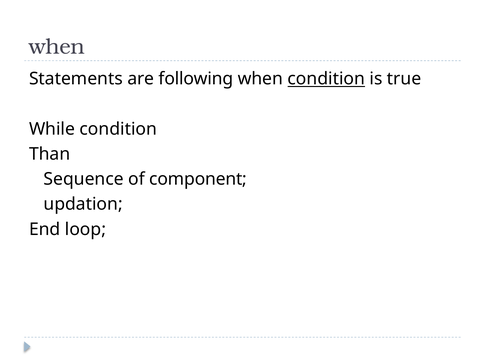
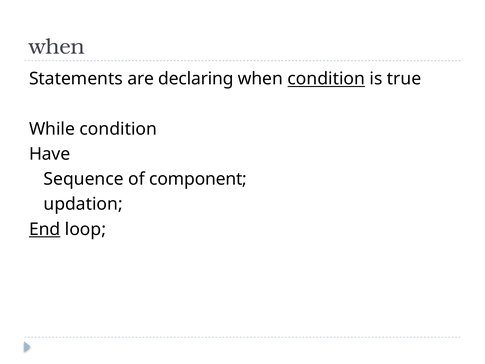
following: following -> declaring (196, 79)
Than: Than -> Have (50, 154)
End underline: none -> present (45, 229)
